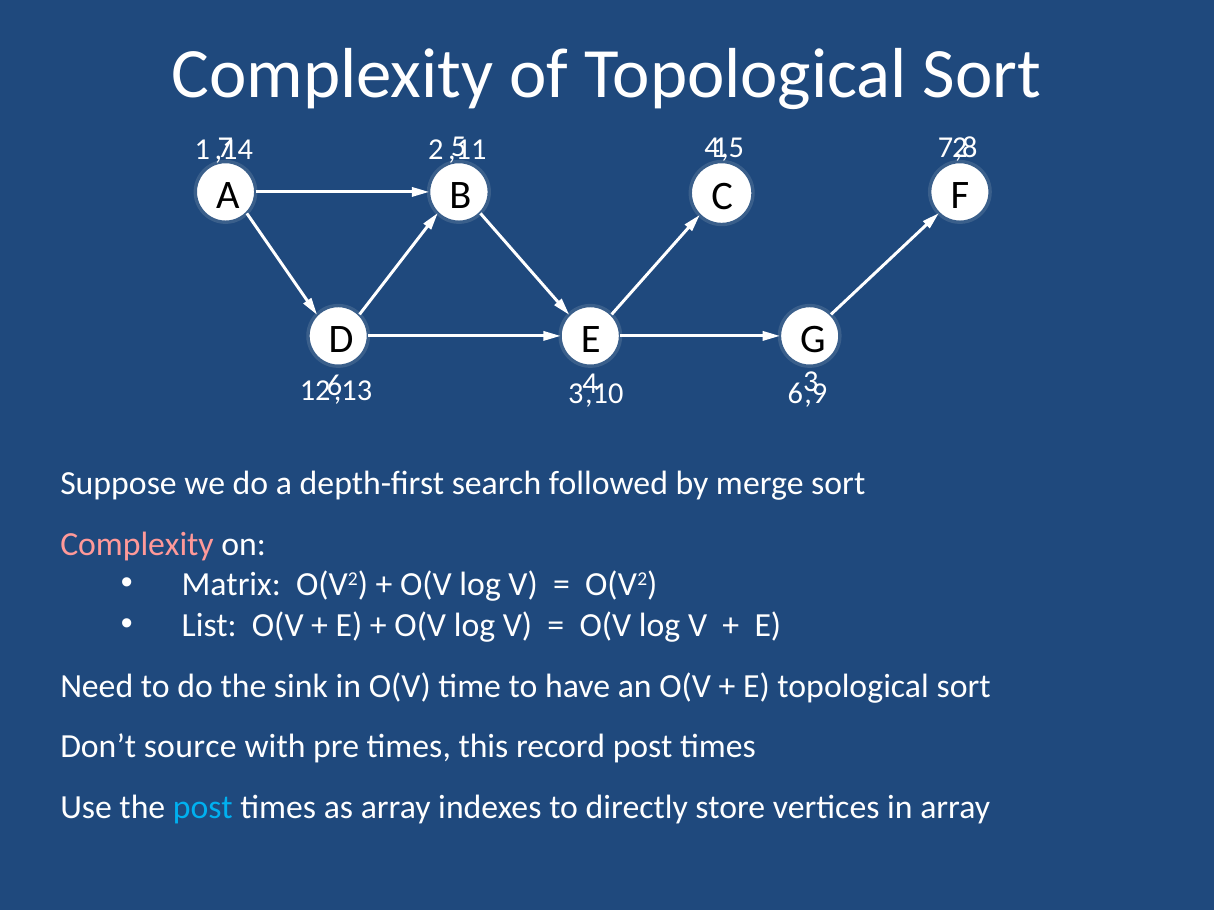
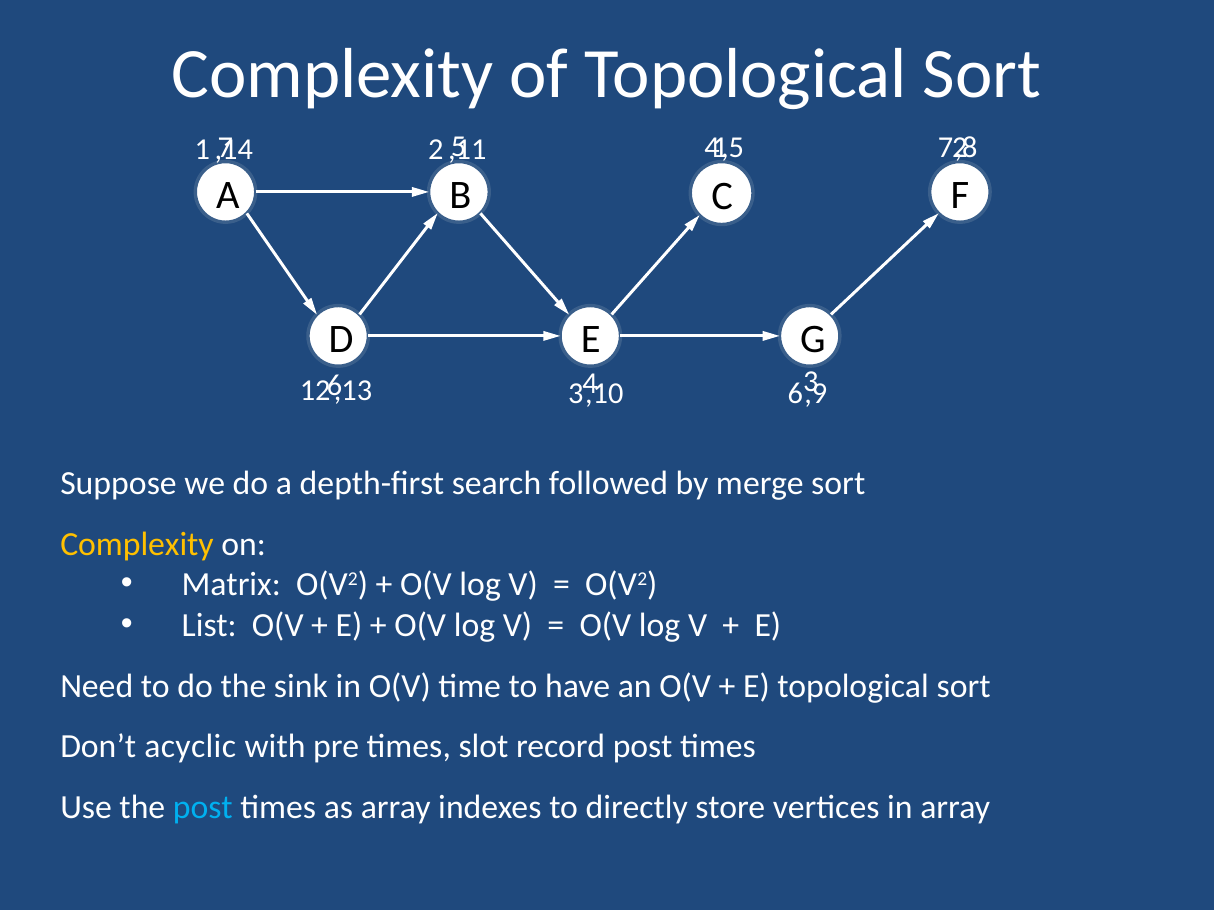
Complexity colour: pink -> yellow (137, 545)
source: source -> acyclic (190, 747)
this: this -> slot (483, 747)
